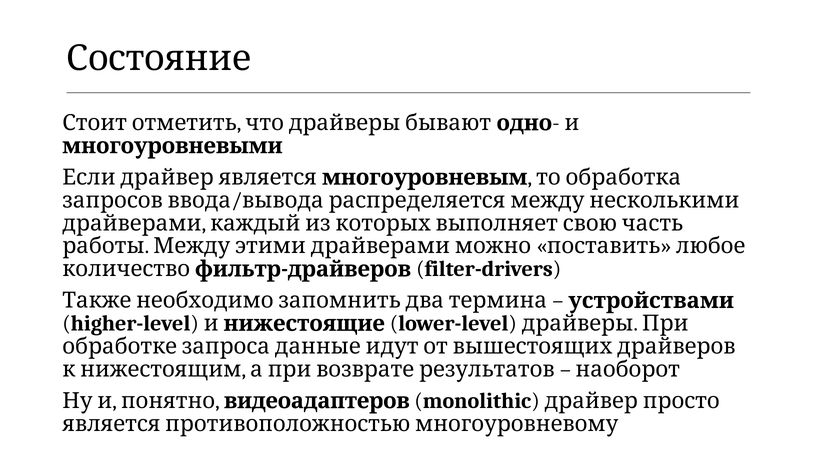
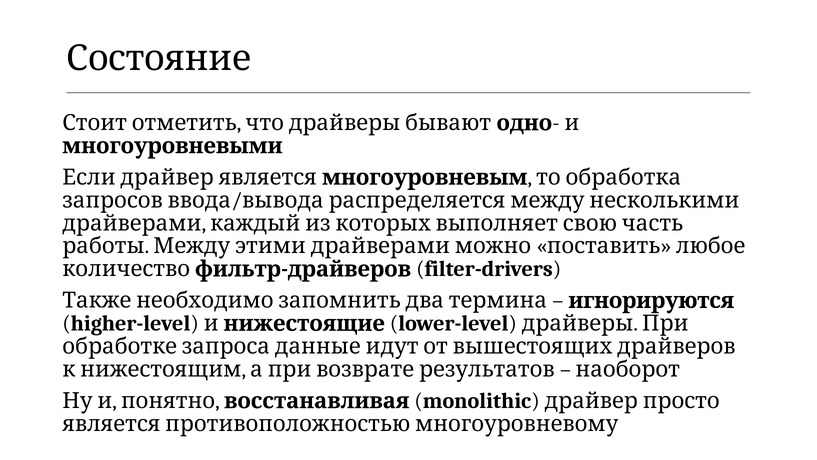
устройствами: устройствами -> игнорируются (651, 300)
видеоадаптеров: видеоадаптеров -> восстанавливая (317, 400)
